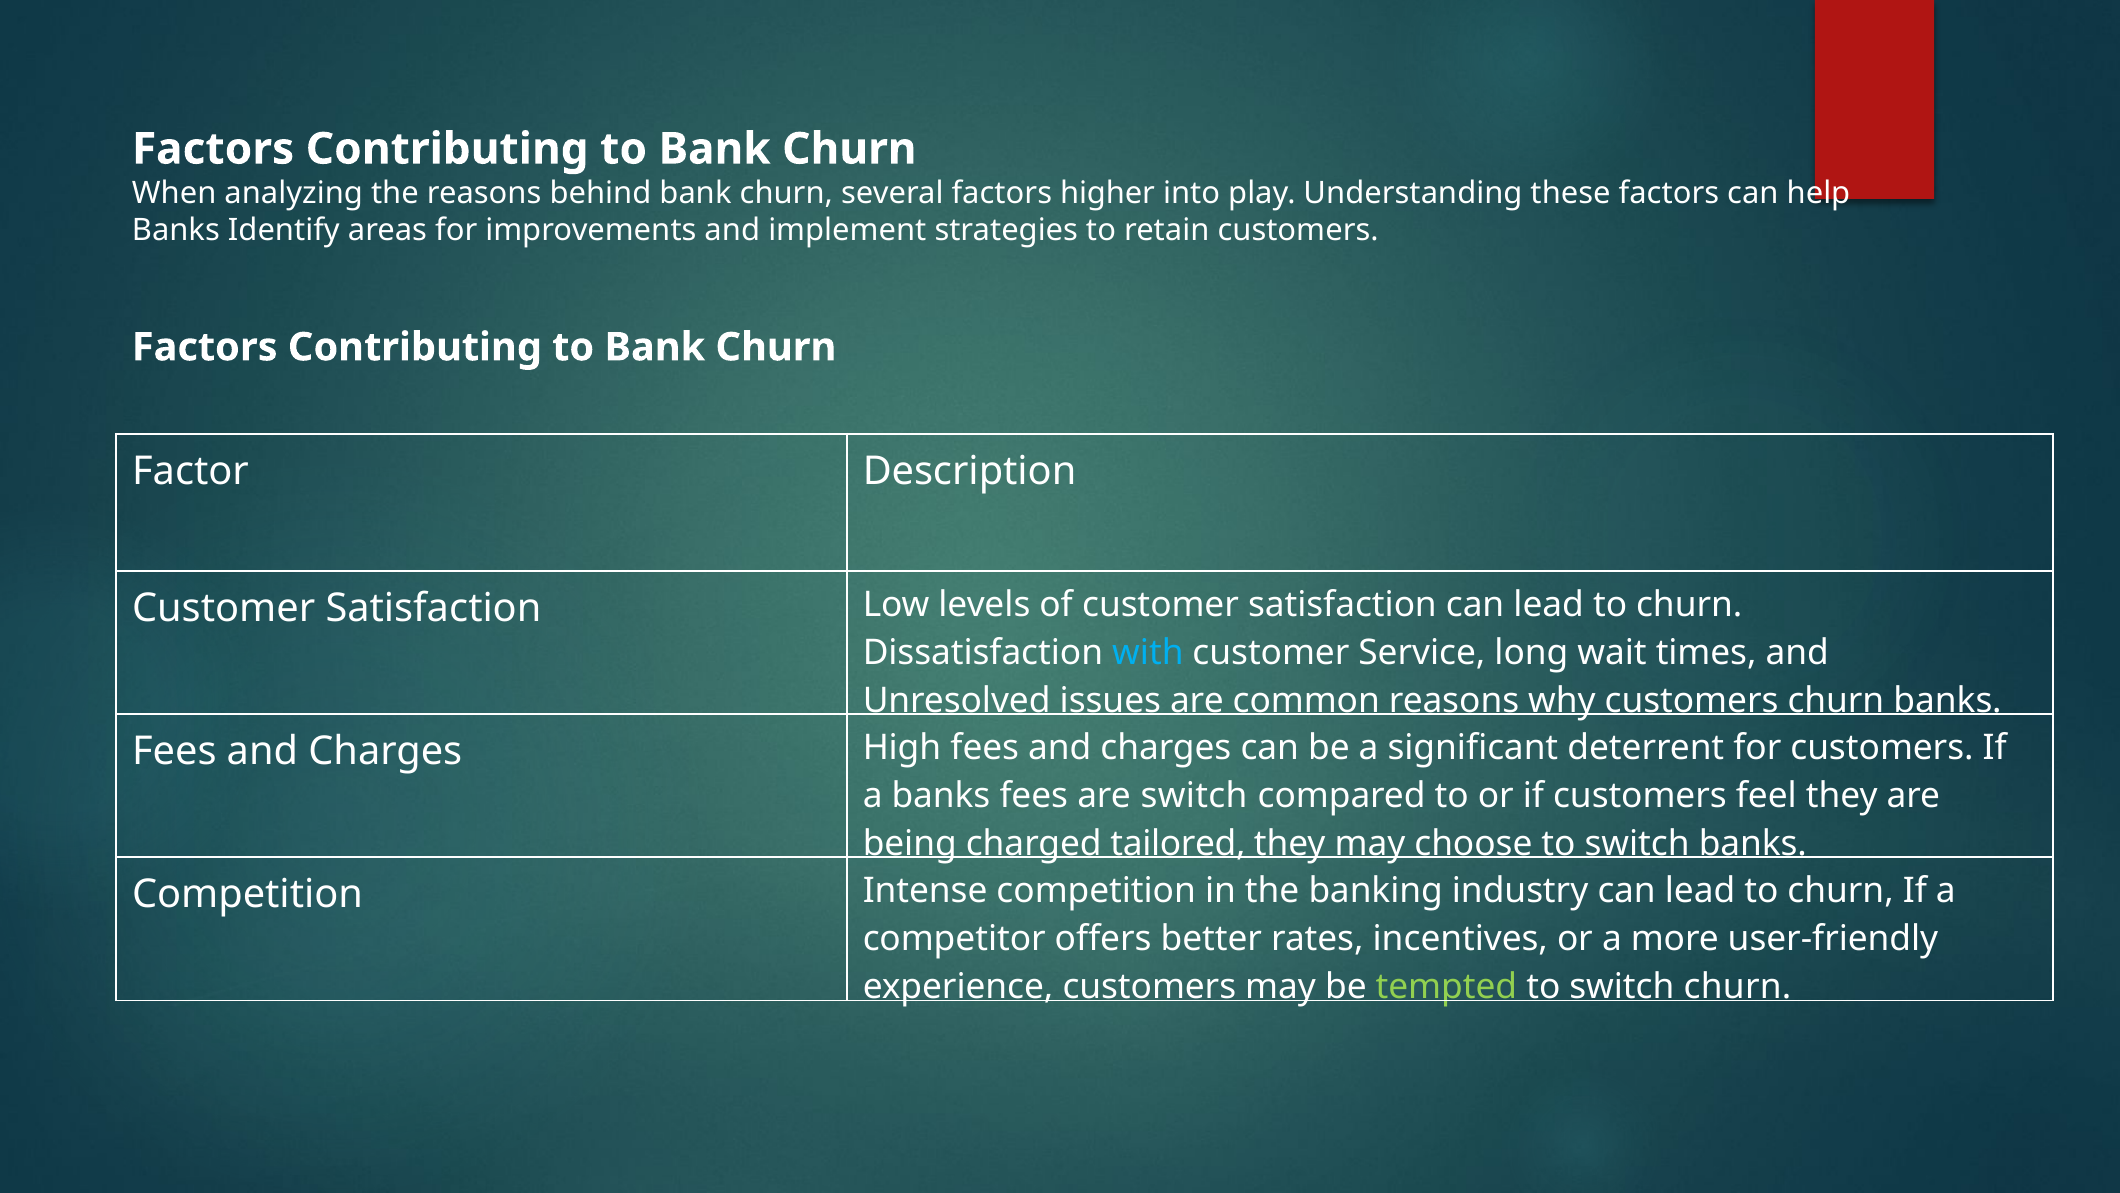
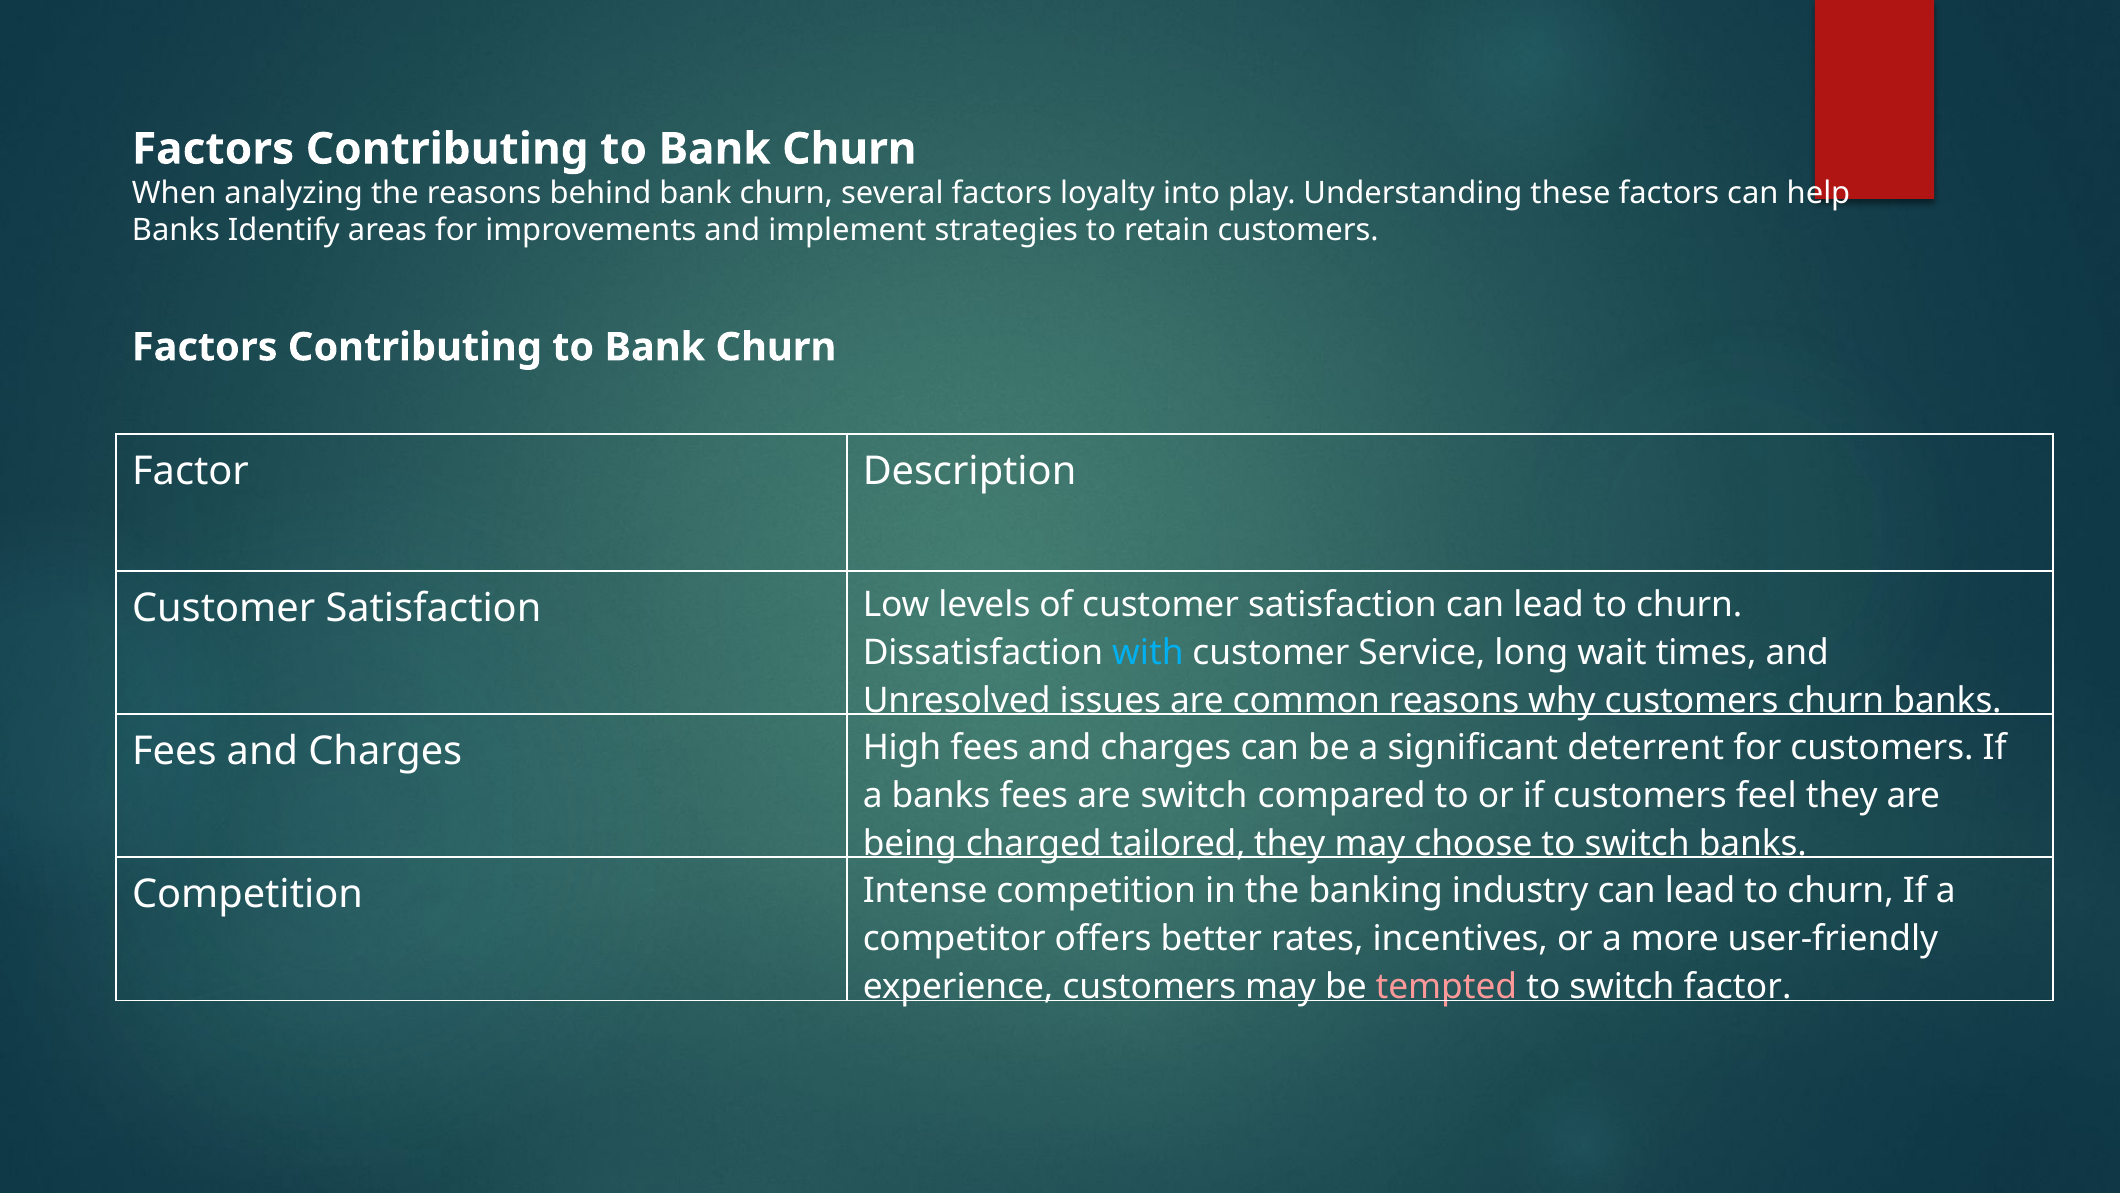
higher: higher -> loyalty (1107, 193)
tempted colour: light green -> pink (1446, 987)
switch churn: churn -> factor (1738, 987)
